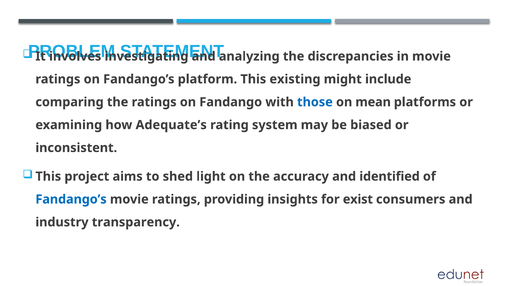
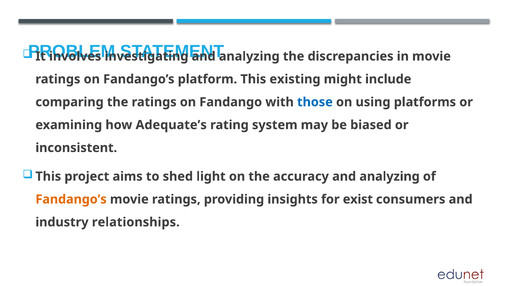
mean: mean -> using (373, 102)
accuracy and identified: identified -> analyzing (390, 176)
Fandango’s colour: blue -> orange (71, 199)
transparency: transparency -> relationships (136, 222)
